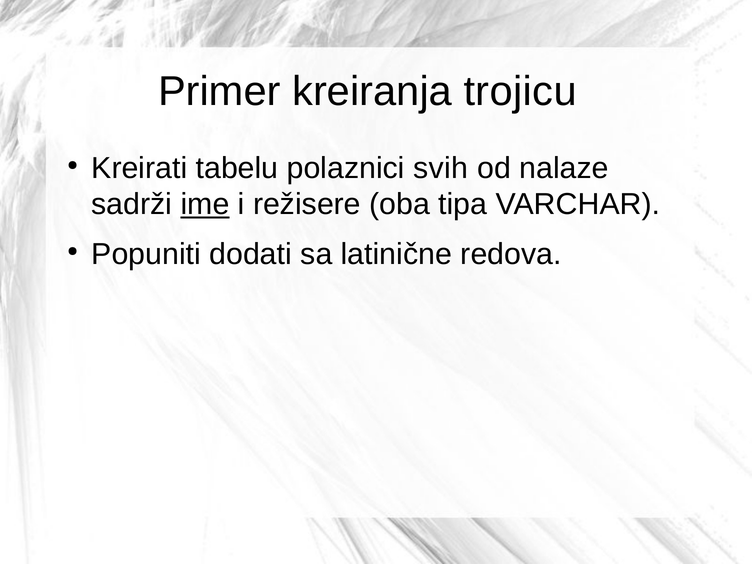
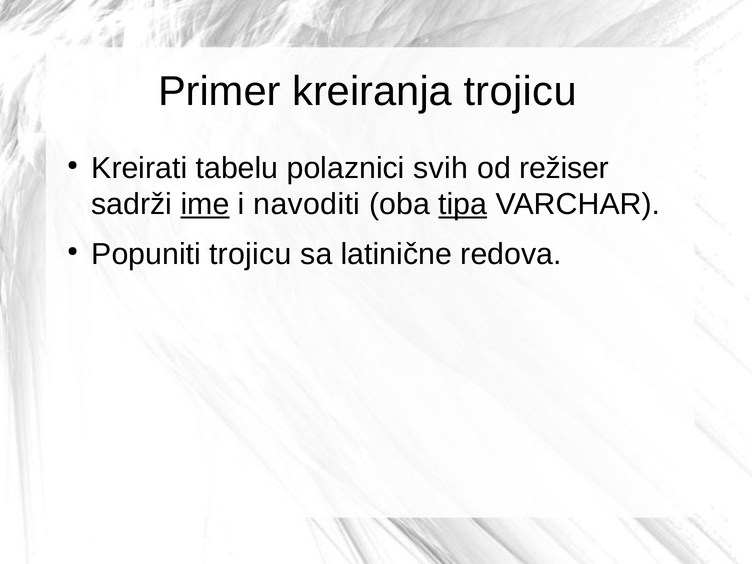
nalaze: nalaze -> režiser (564, 168)
režisere: režisere -> navoditi (307, 204)
tipa underline: none -> present (463, 204)
Popuniti dodati: dodati -> trojicu (250, 254)
